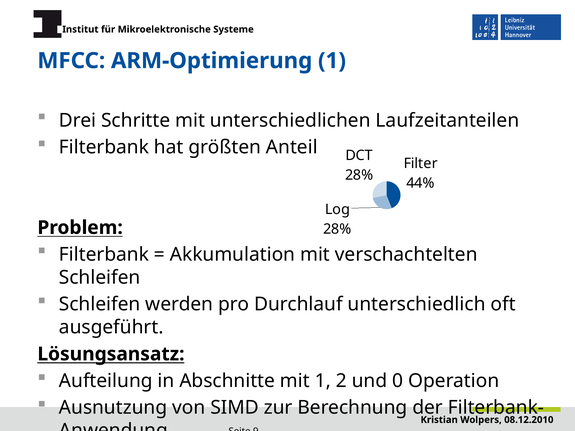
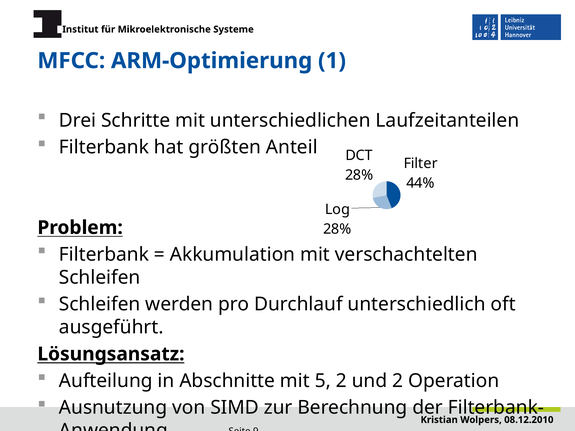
mit 1: 1 -> 5 (323, 381)
und 0: 0 -> 2 (398, 381)
